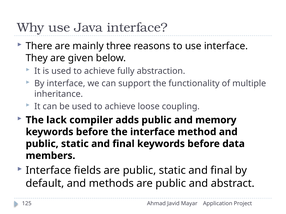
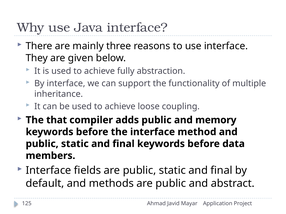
lack: lack -> that (57, 120)
